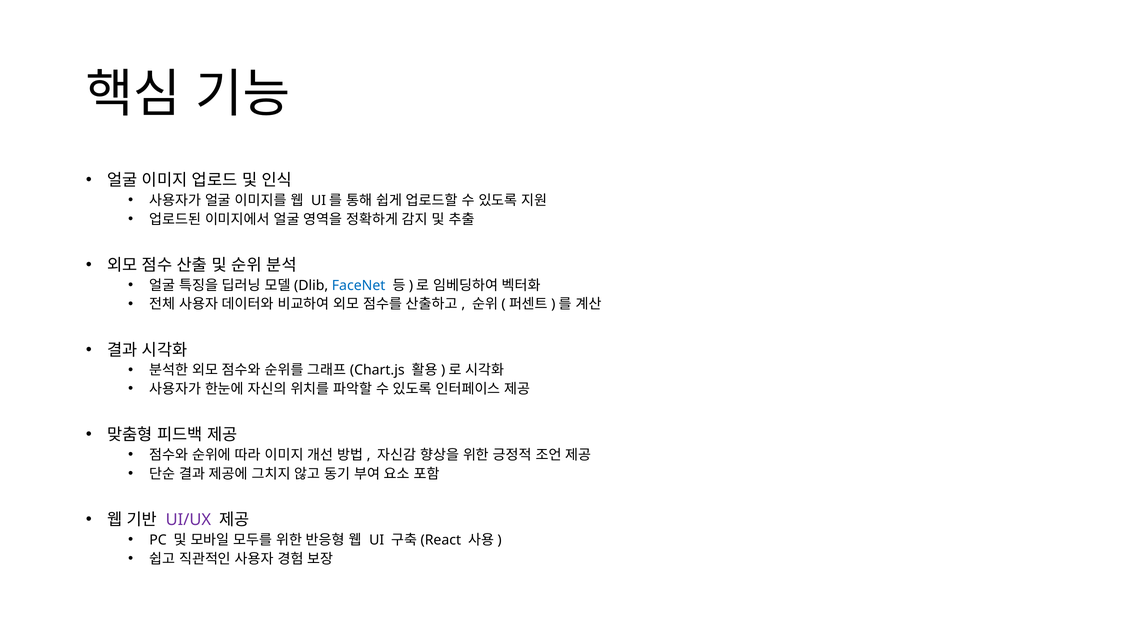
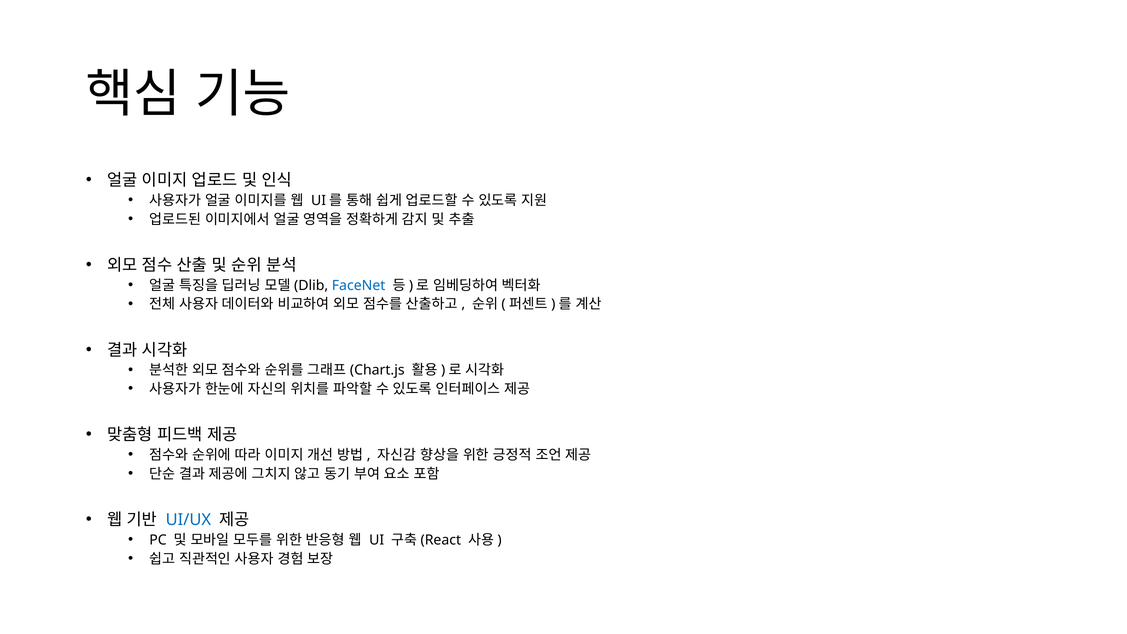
UI/UX colour: purple -> blue (188, 520)
